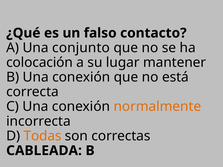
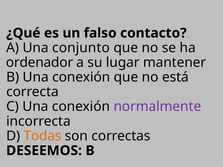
colocación: colocación -> ordenador (40, 63)
normalmente colour: orange -> purple (157, 107)
CABLEADA: CABLEADA -> DESEEMOS (44, 151)
